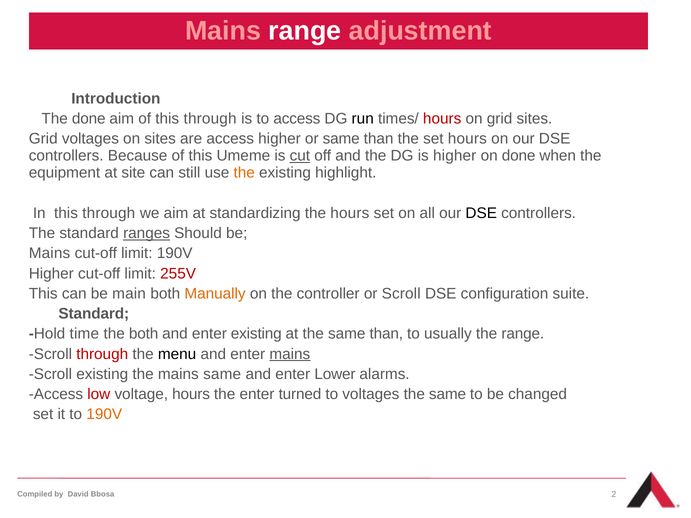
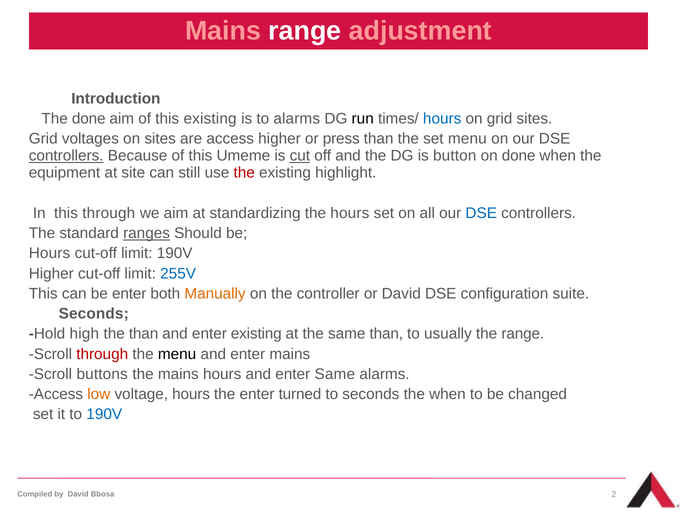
of this through: through -> existing (210, 119)
to access: access -> alarms (297, 119)
hours colour: red -> blue (442, 119)
or same: same -> press (341, 139)
set hours: hours -> menu (467, 139)
controllers underline: none -> present (66, 156)
is higher: higher -> button (455, 156)
the colour: orange -> red (244, 173)
DSE colour: black -> blue (481, 213)
Mains: Mains -> Hours (50, 253)
255V colour: red -> blue (178, 274)
be main: main -> enter (129, 294)
or Scroll: Scroll -> David (401, 294)
Standard: Standard -> Seconds (94, 314)
time: time -> high (84, 334)
the both: both -> than (144, 334)
mains underline: present -> none (290, 354)
Scroll existing: existing -> buttons (102, 374)
mains same: same -> hours (222, 374)
enter Lower: Lower -> Same (335, 374)
low colour: red -> orange (99, 394)
to voltages: voltages -> seconds (371, 394)
same: same -> when (447, 394)
190V colour: orange -> blue (104, 415)
